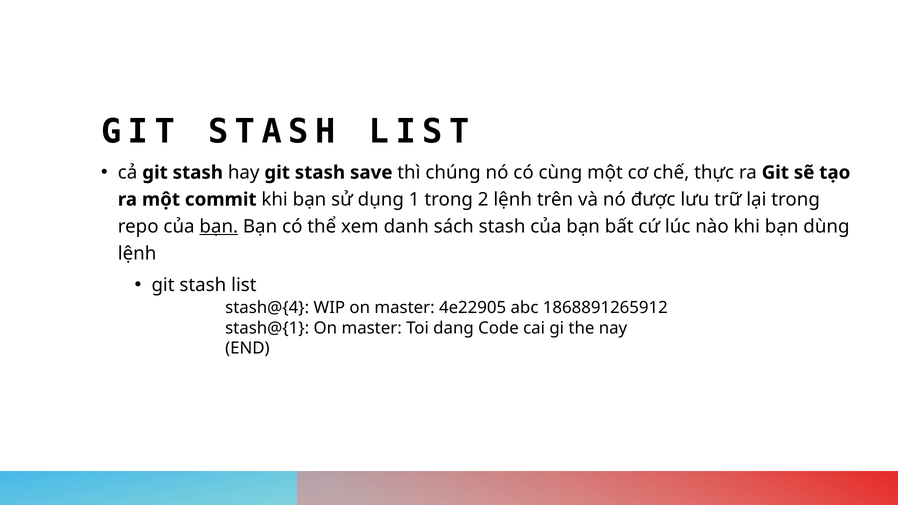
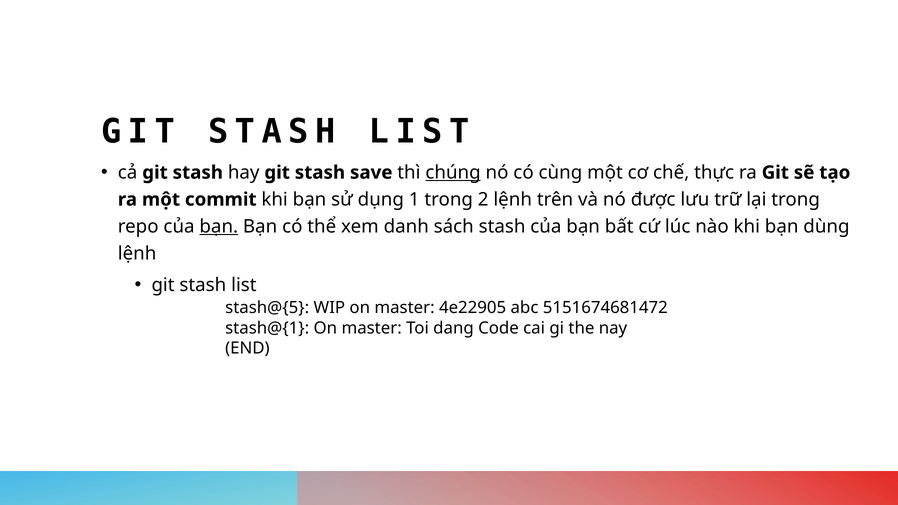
chúng underline: none -> present (453, 173)
stash@{4: stash@{4 -> stash@{5 (267, 308)
1868891265912: 1868891265912 -> 5151674681472 (605, 308)
